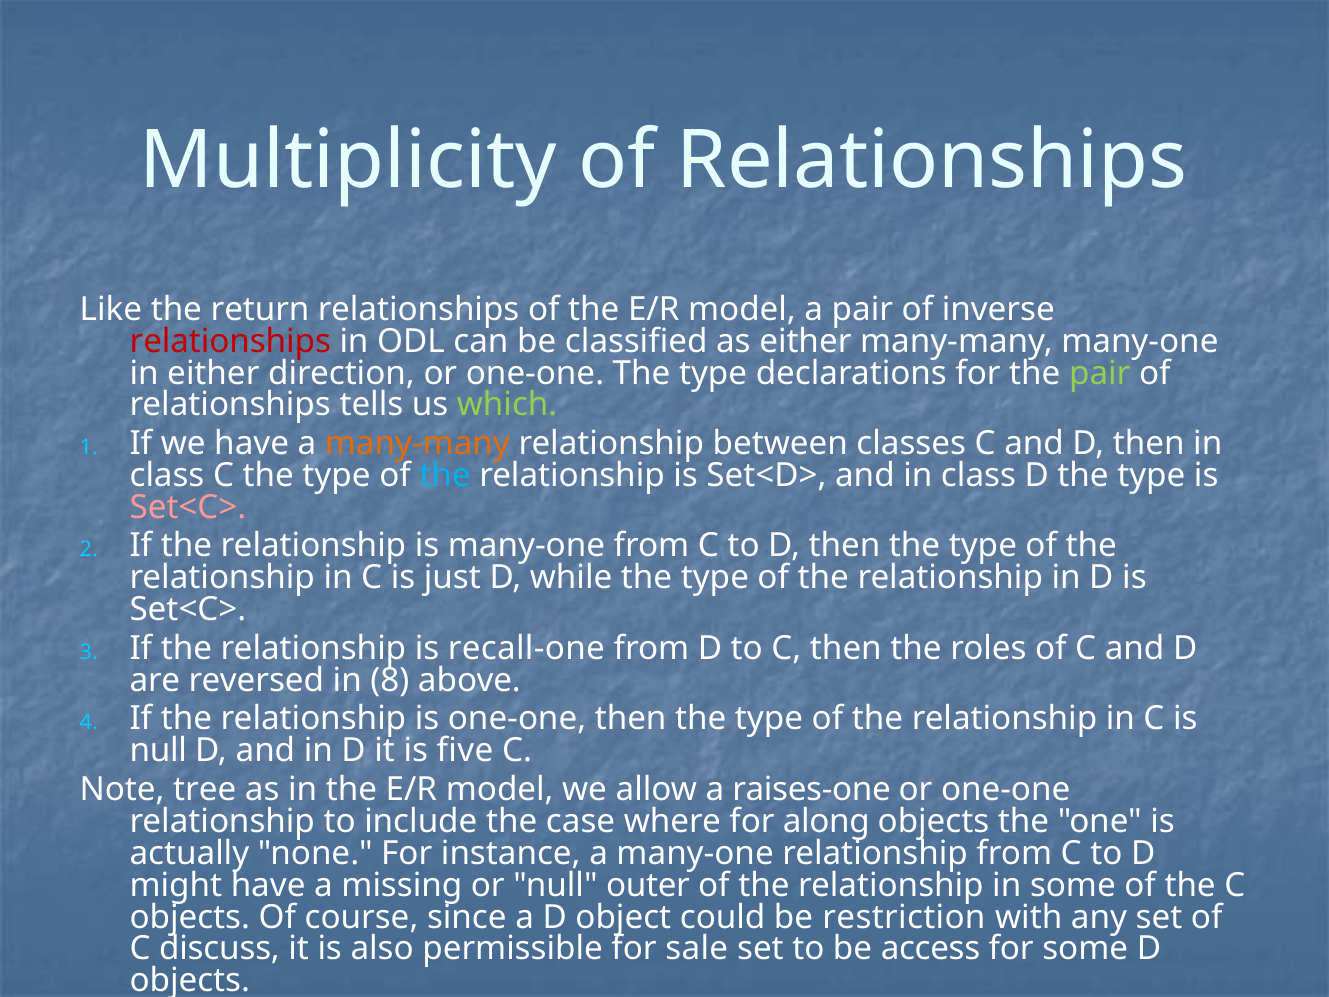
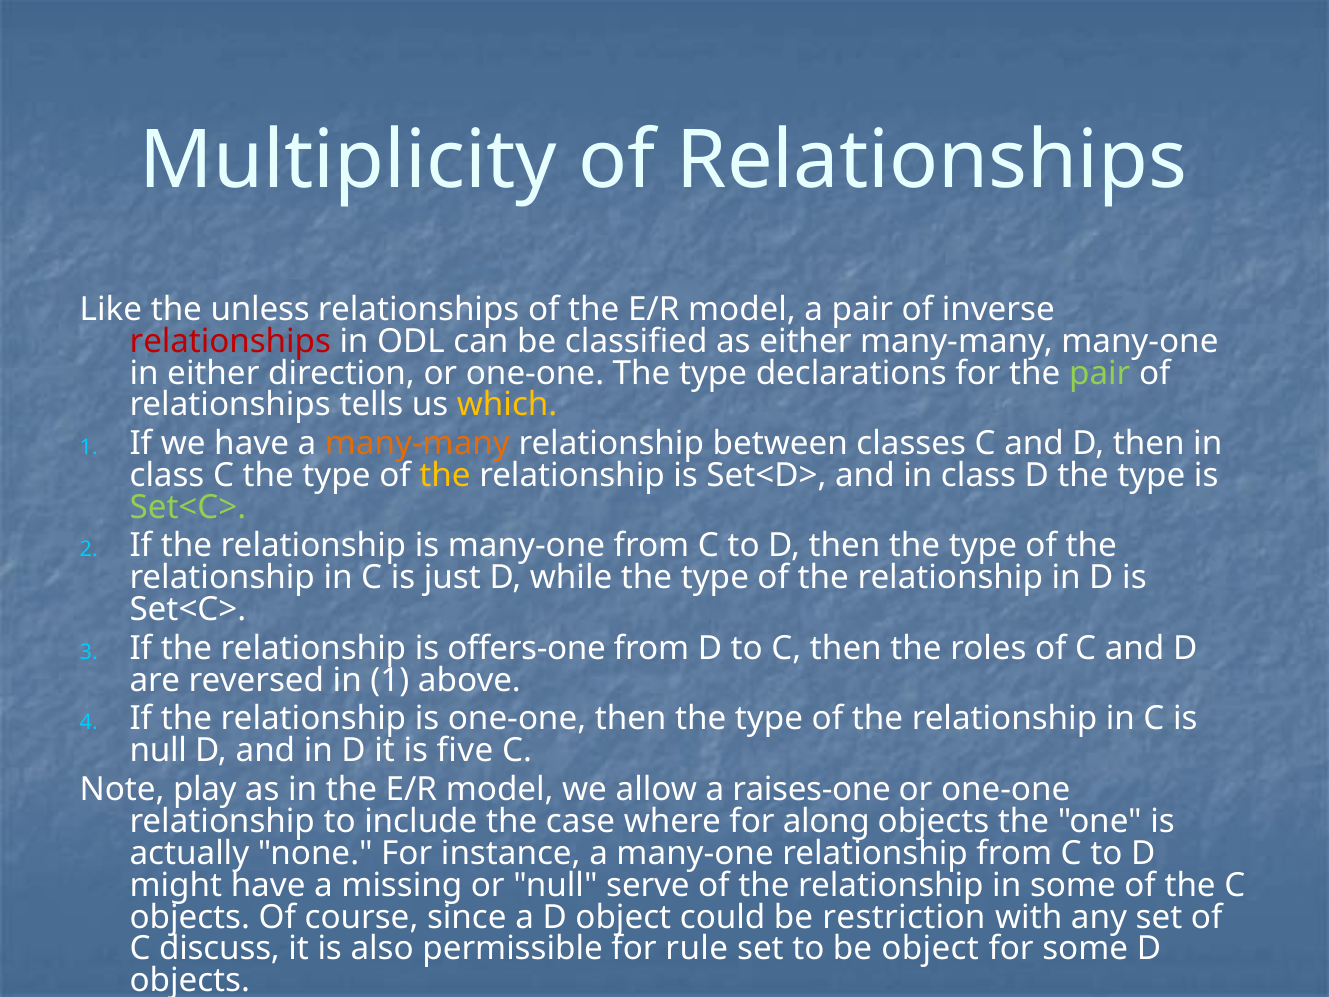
return: return -> unless (260, 309)
which colour: light green -> yellow (507, 405)
the colour: light blue -> yellow (445, 475)
Set<C> colour: pink -> light green (188, 507)
recall-one: recall-one -> offers-one (527, 648)
in 8: 8 -> 1 (390, 680)
tree: tree -> play (205, 789)
outer: outer -> serve (648, 885)
sale: sale -> rule (697, 949)
be access: access -> object (930, 949)
